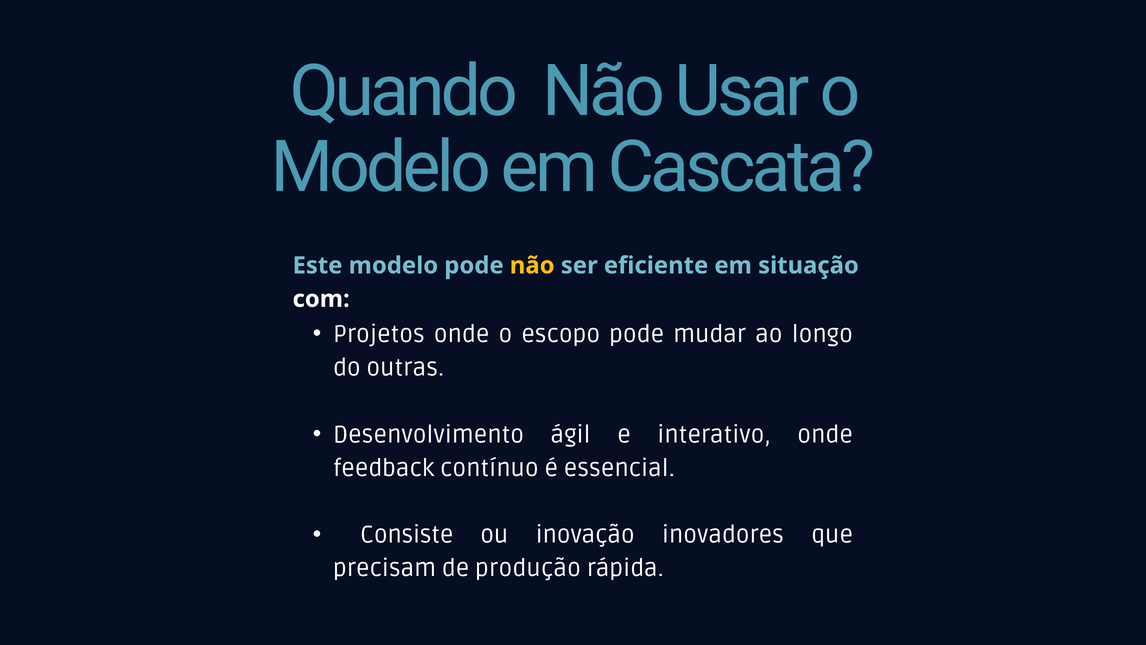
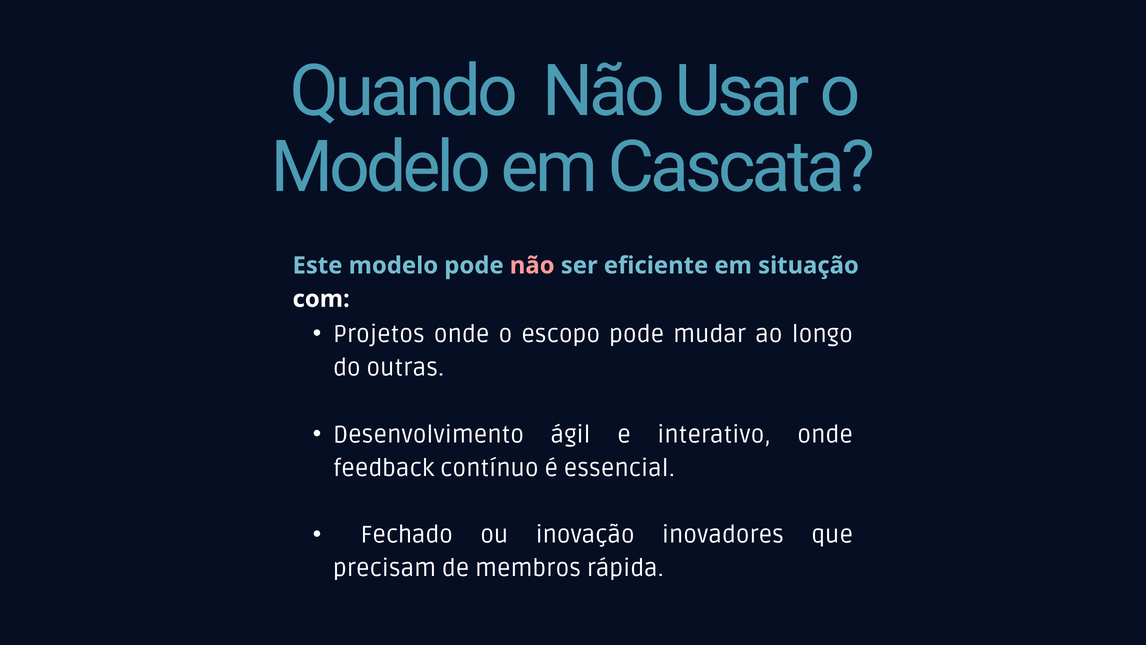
não colour: yellow -> pink (532, 265)
Consiste: Consiste -> Fechado (407, 535)
produção: produção -> membros (528, 568)
